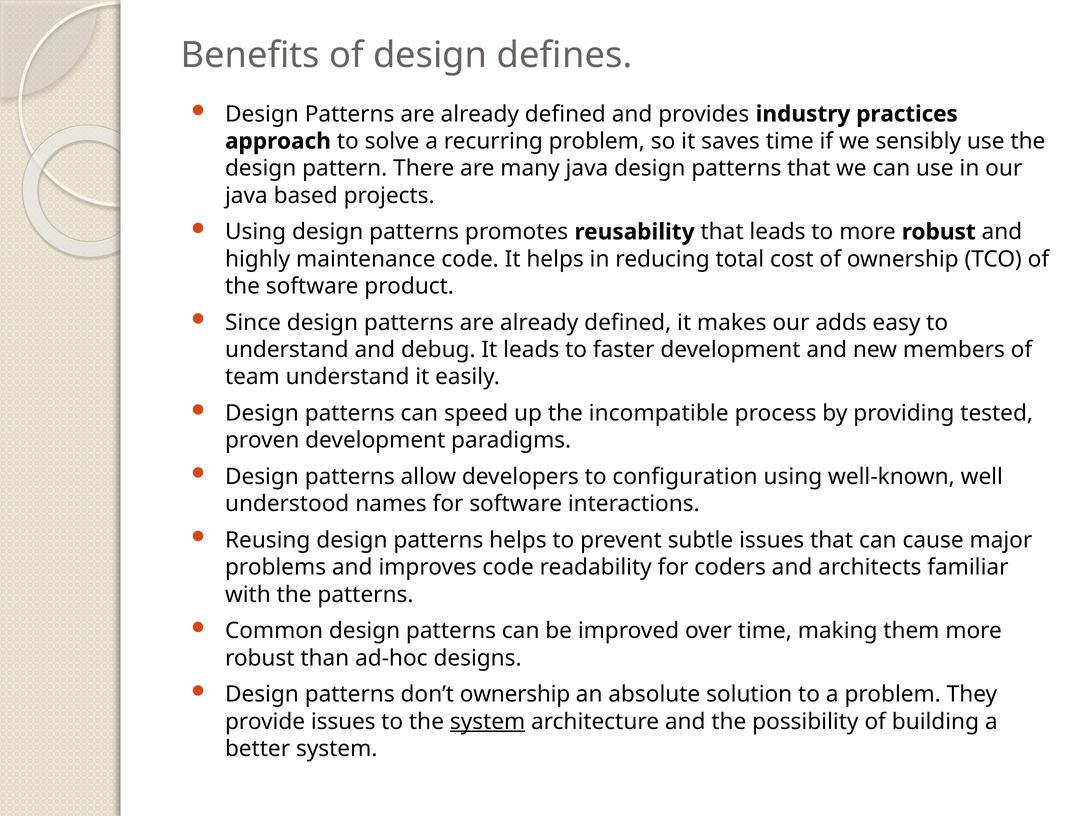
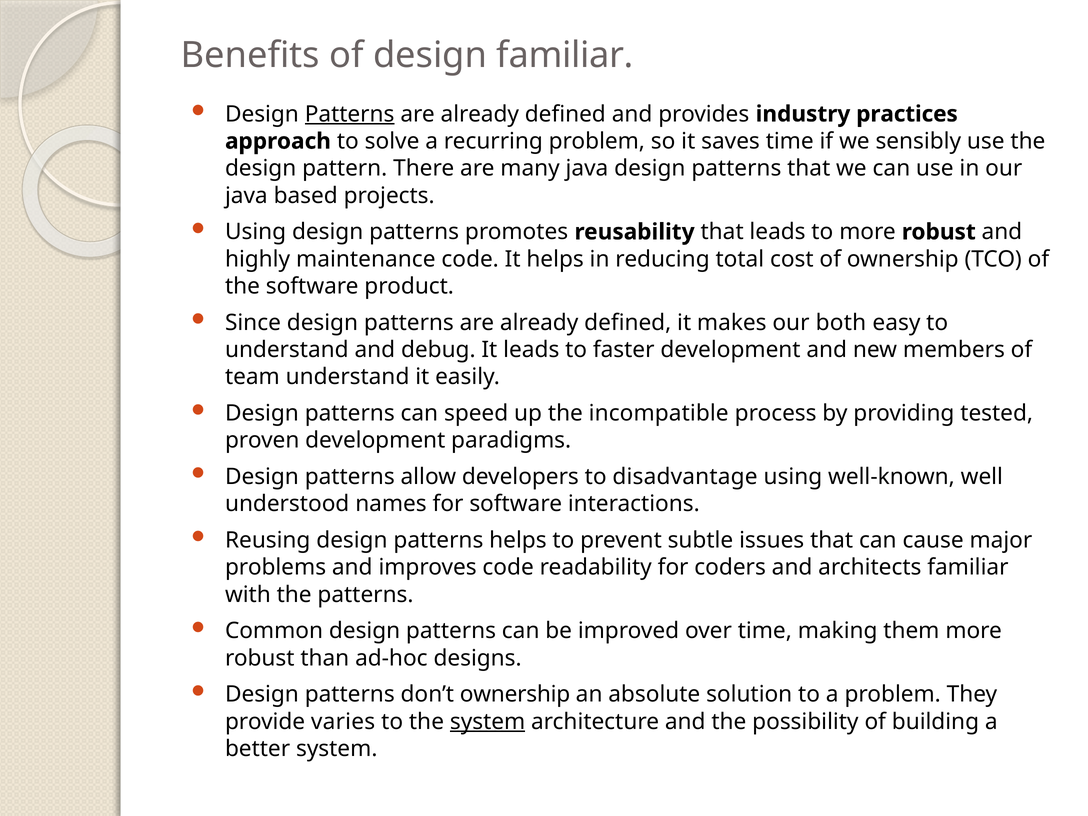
design defines: defines -> familiar (565, 55)
Patterns underline: none -> present (350, 114)
adds: adds -> both (841, 323)
configuration: configuration -> disadvantage (685, 477)
provide issues: issues -> varies (343, 722)
